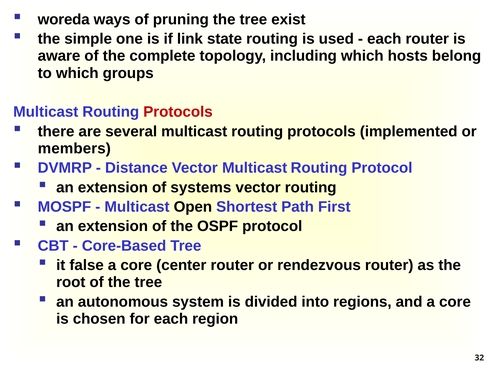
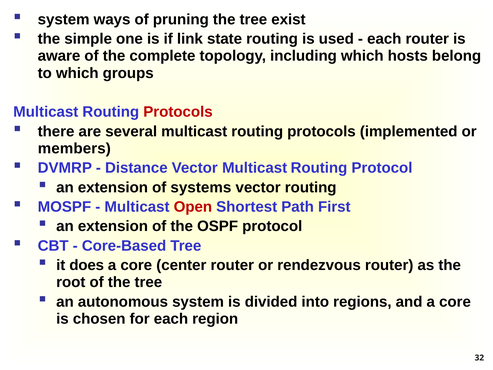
woreda: woreda -> system (64, 19)
Open colour: black -> red (193, 207)
false: false -> does (87, 265)
